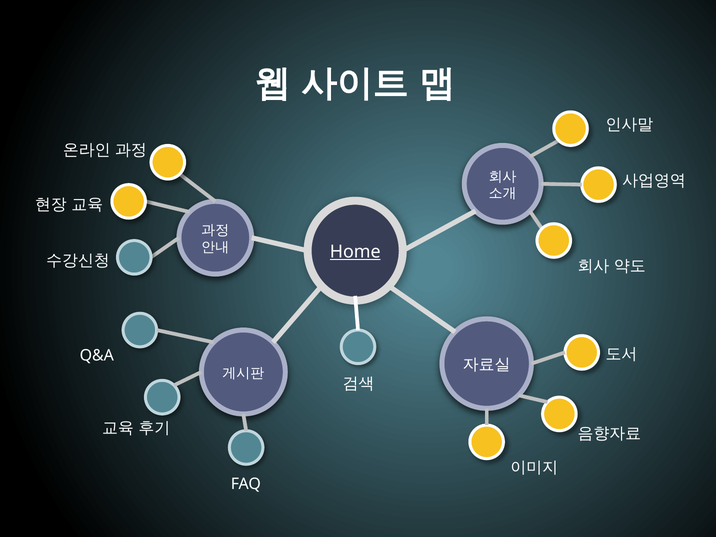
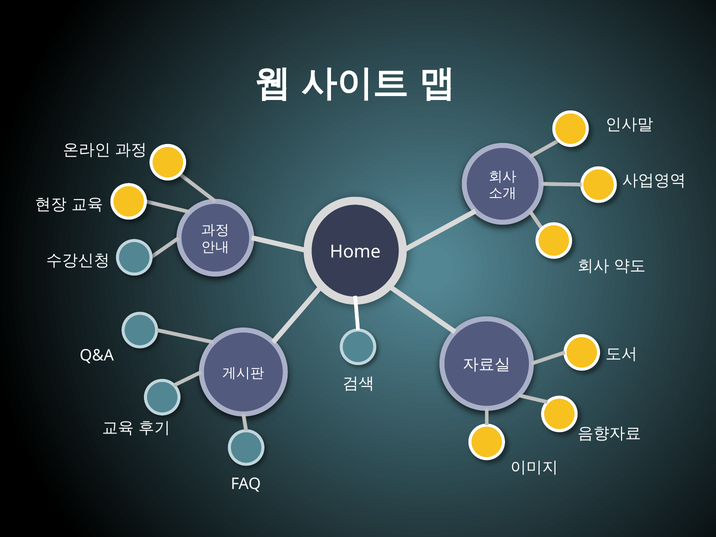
Home underline: present -> none (355, 252)
